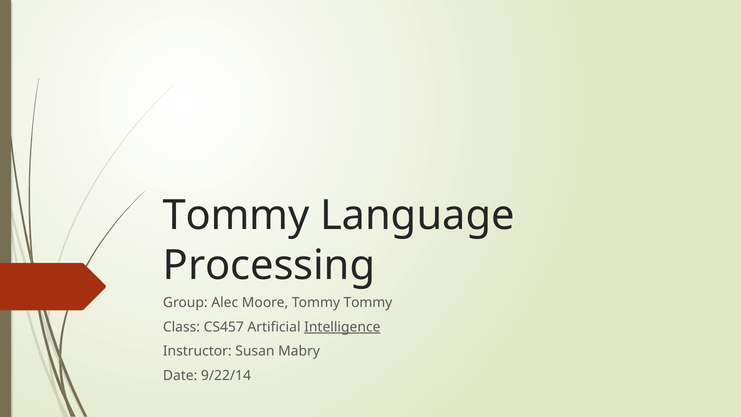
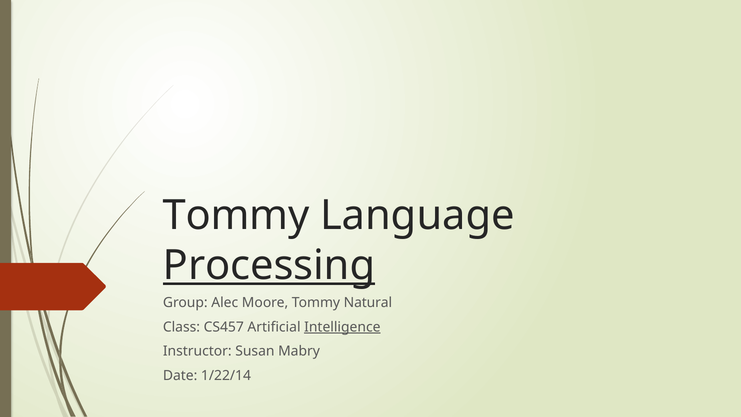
Processing underline: none -> present (269, 265)
Tommy Tommy: Tommy -> Natural (368, 302)
9/22/14: 9/22/14 -> 1/22/14 (226, 376)
